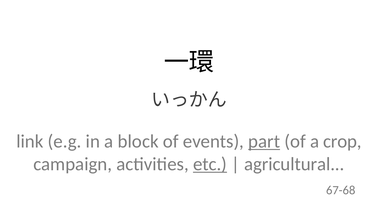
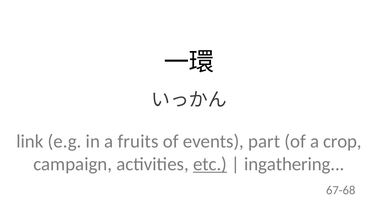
block: block -> fruits (138, 141)
part underline: present -> none (264, 141)
agricultural: agricultural -> ingathering (294, 164)
